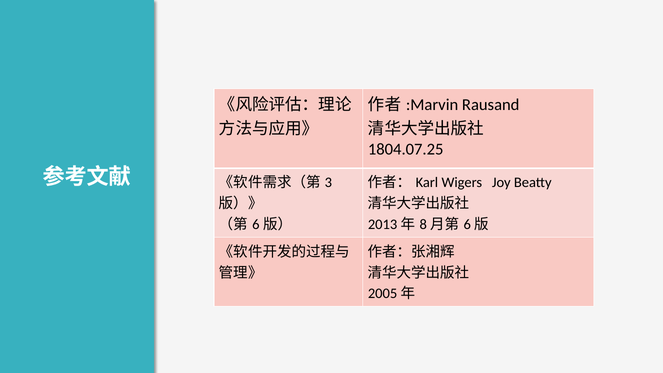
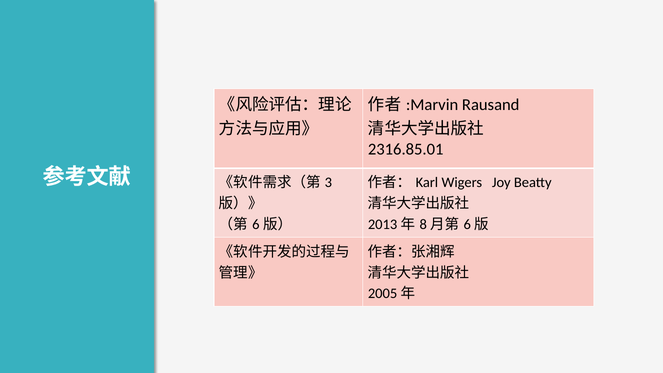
1804.07.25: 1804.07.25 -> 2316.85.01 (406, 149)
